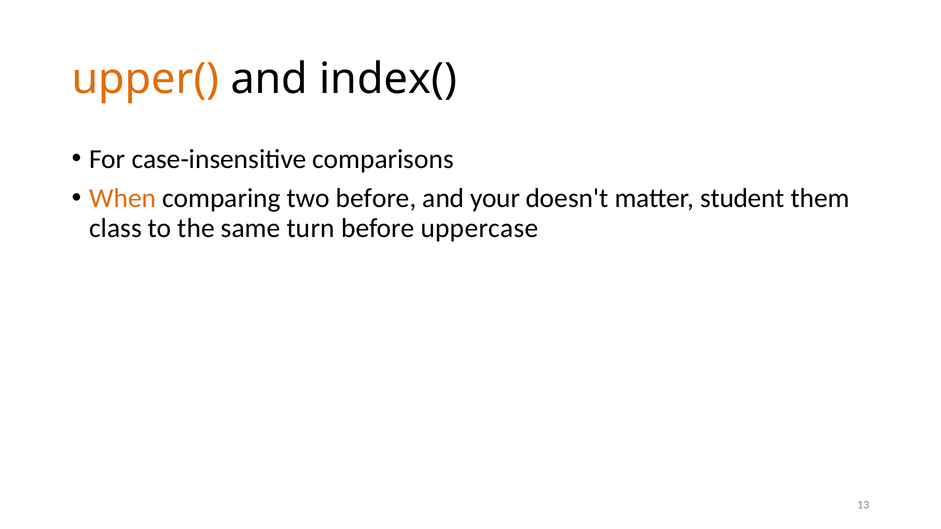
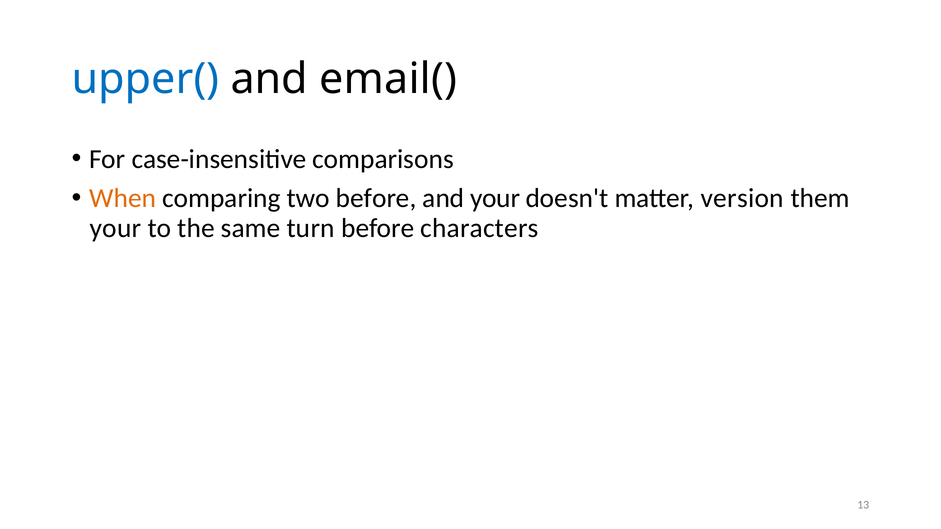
upper( colour: orange -> blue (146, 79)
index(: index( -> email( (388, 79)
student: student -> version (742, 199)
class: class -> your (115, 228)
uppercase: uppercase -> characters (480, 228)
